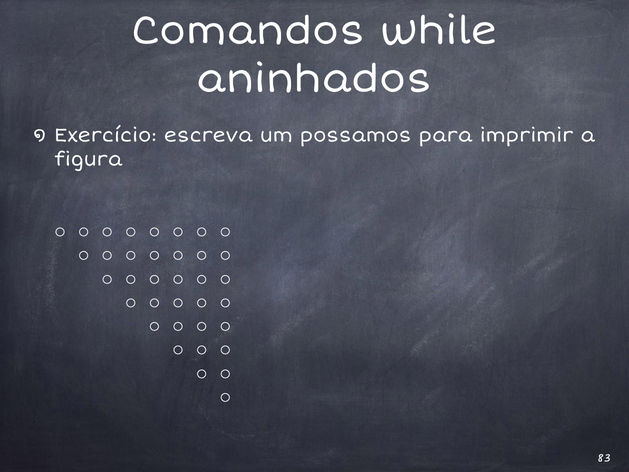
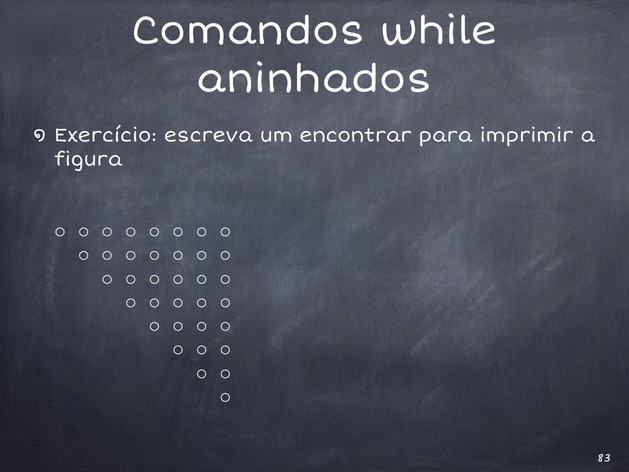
possamos: possamos -> encontrar (356, 135)
